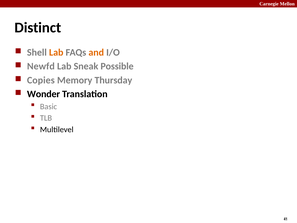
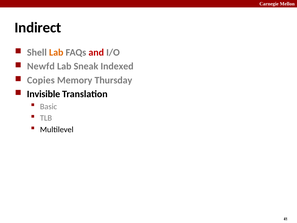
Distinct: Distinct -> Indirect (38, 28)
and colour: orange -> red (96, 52)
Possible: Possible -> Indexed (117, 66)
Wonder: Wonder -> Invisible (43, 94)
